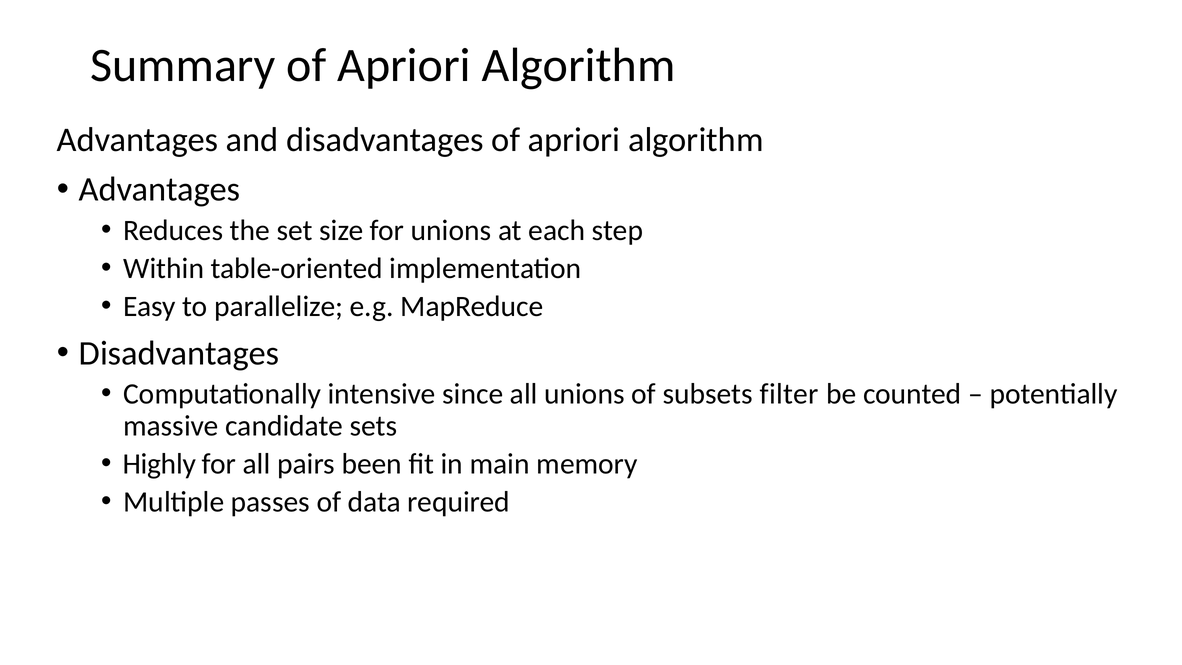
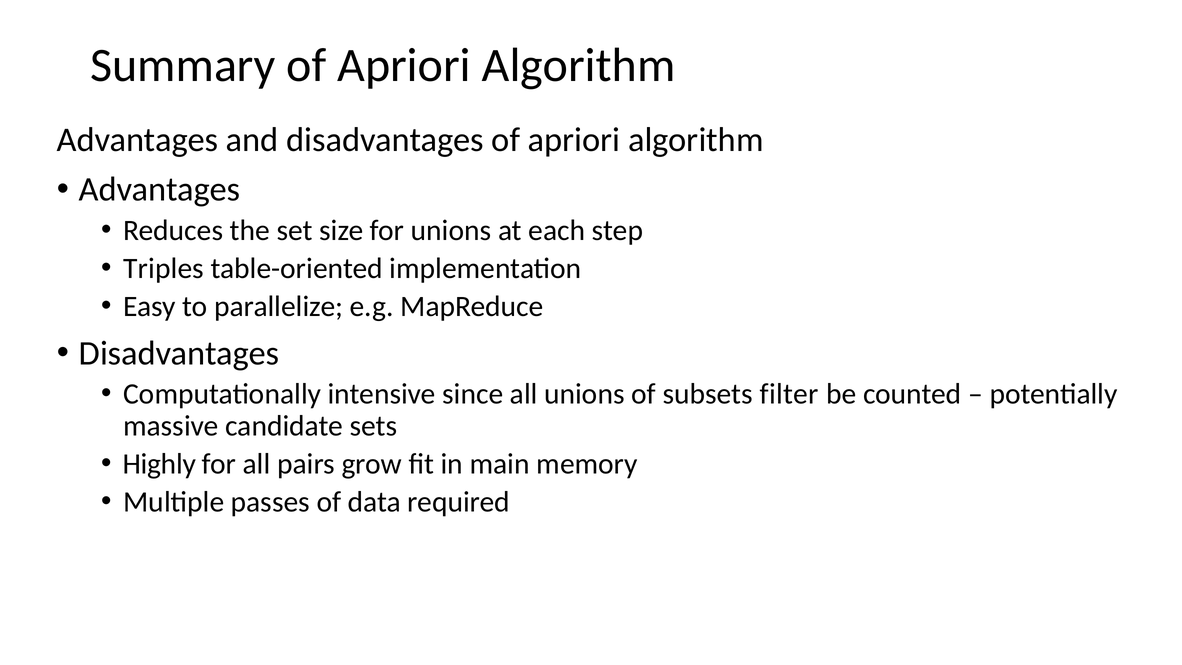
Within: Within -> Triples (164, 268)
been: been -> grow (372, 464)
